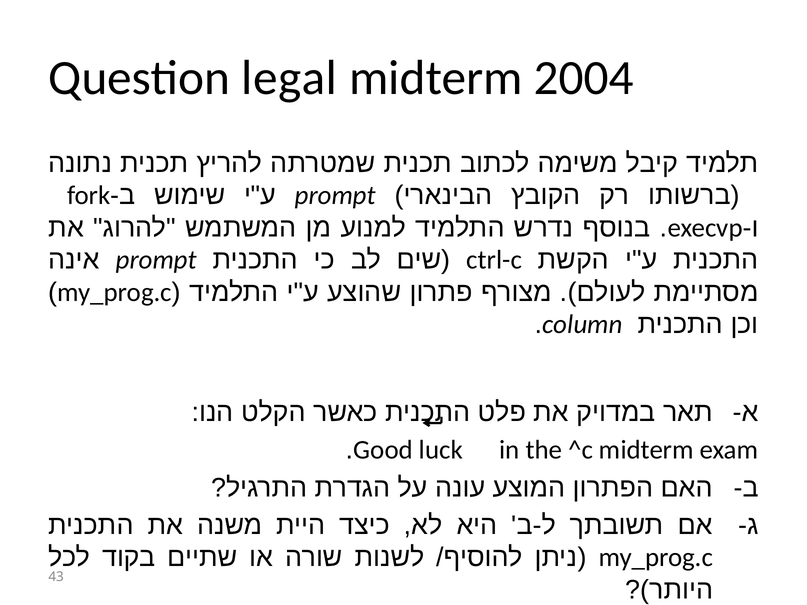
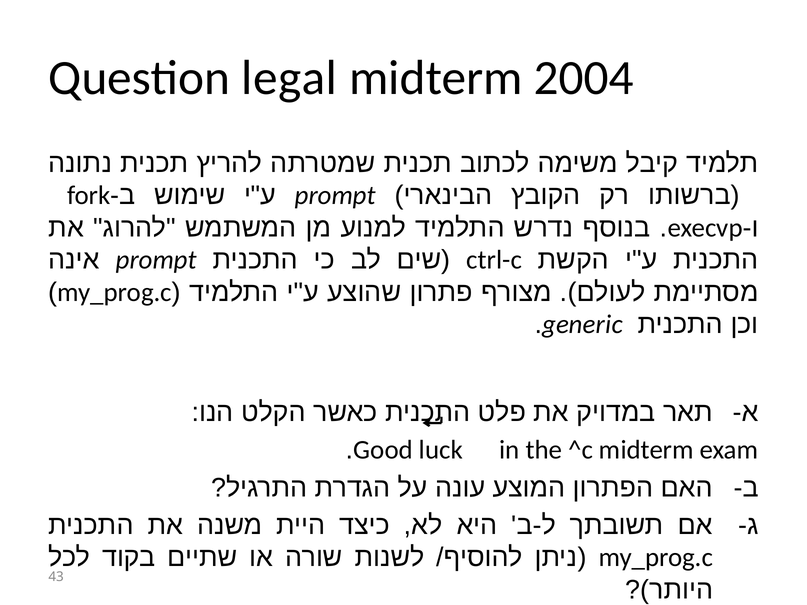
column: column -> generic (582, 325)
